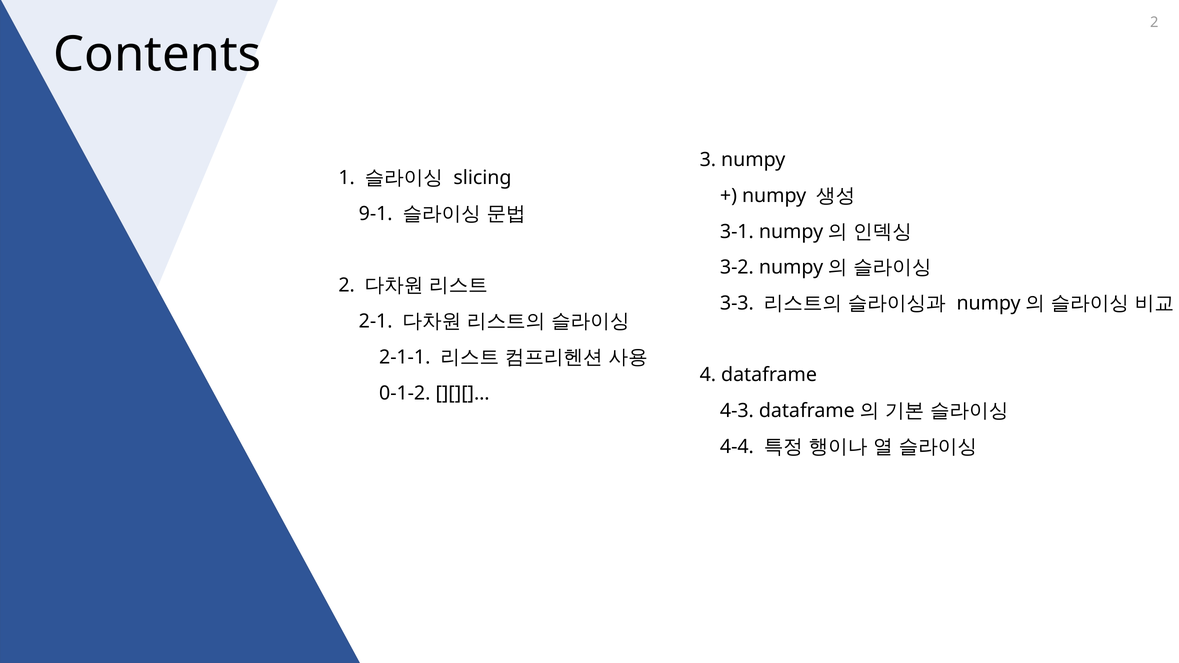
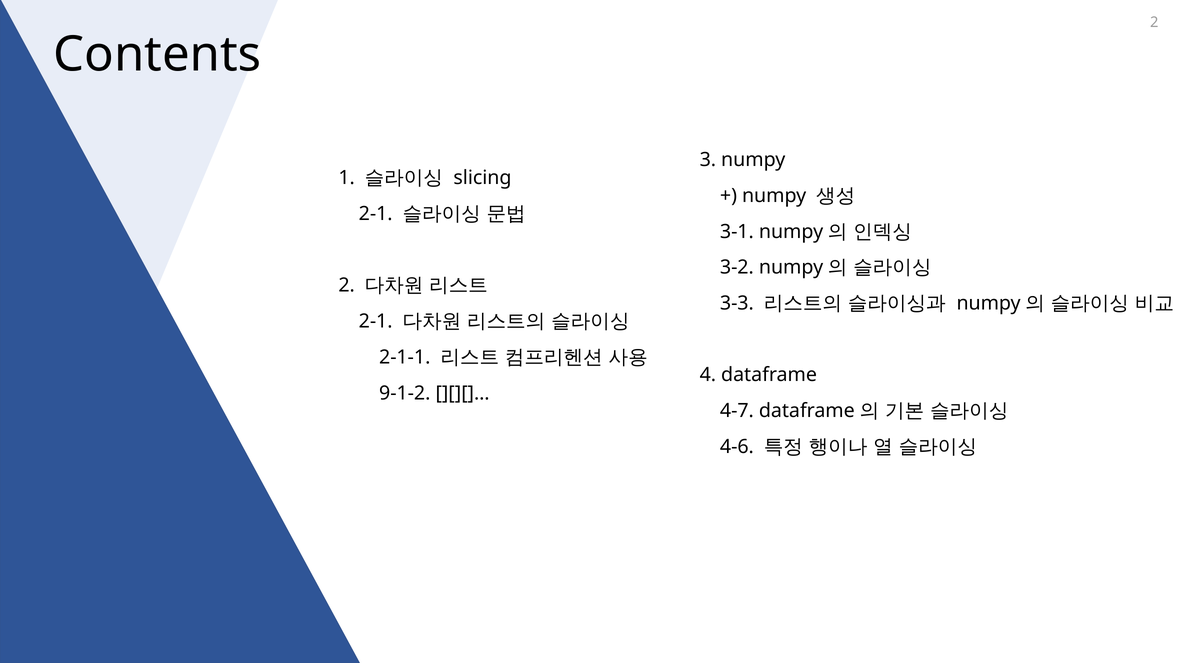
9-1: 9-1 -> 2-1 (376, 214)
0-1-2: 0-1-2 -> 9-1-2 (405, 393)
4-3: 4-3 -> 4-7 (737, 411)
4-4: 4-4 -> 4-6 (737, 447)
